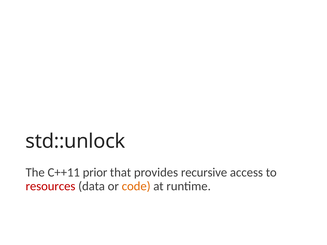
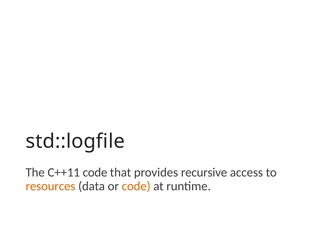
std::unlock: std::unlock -> std::logfile (75, 141)
C++11 prior: prior -> code (95, 173)
resources colour: red -> orange (50, 186)
